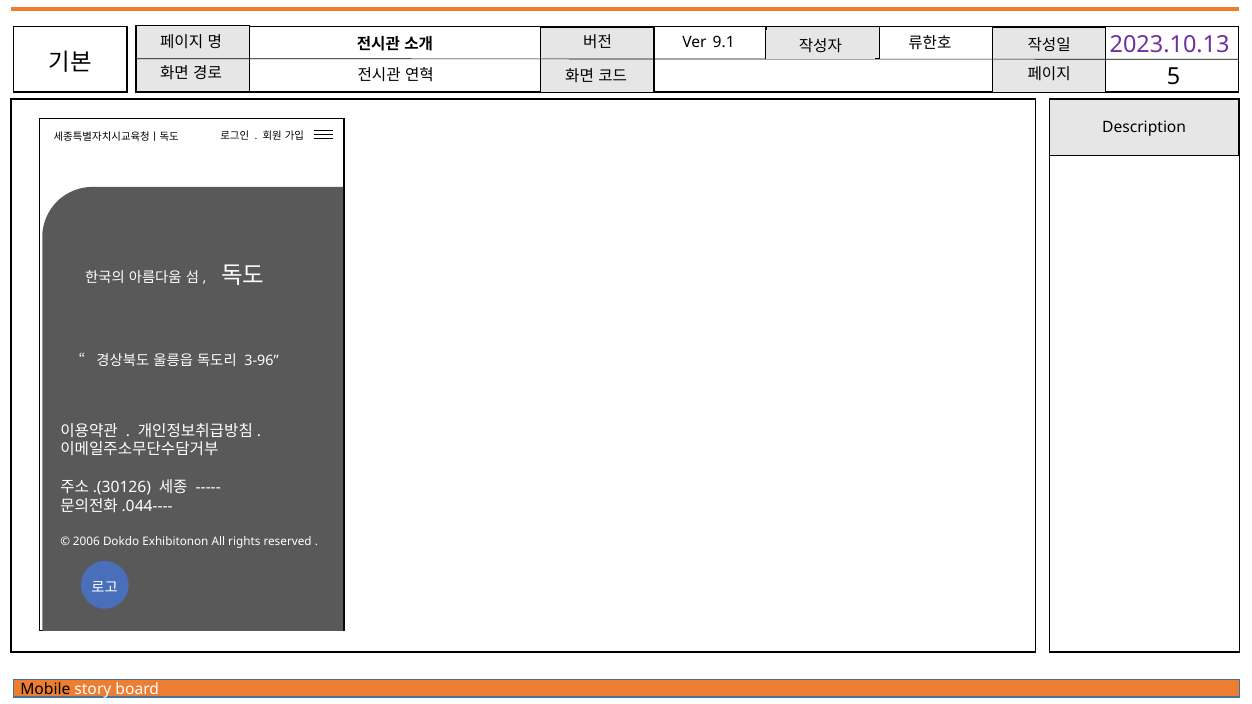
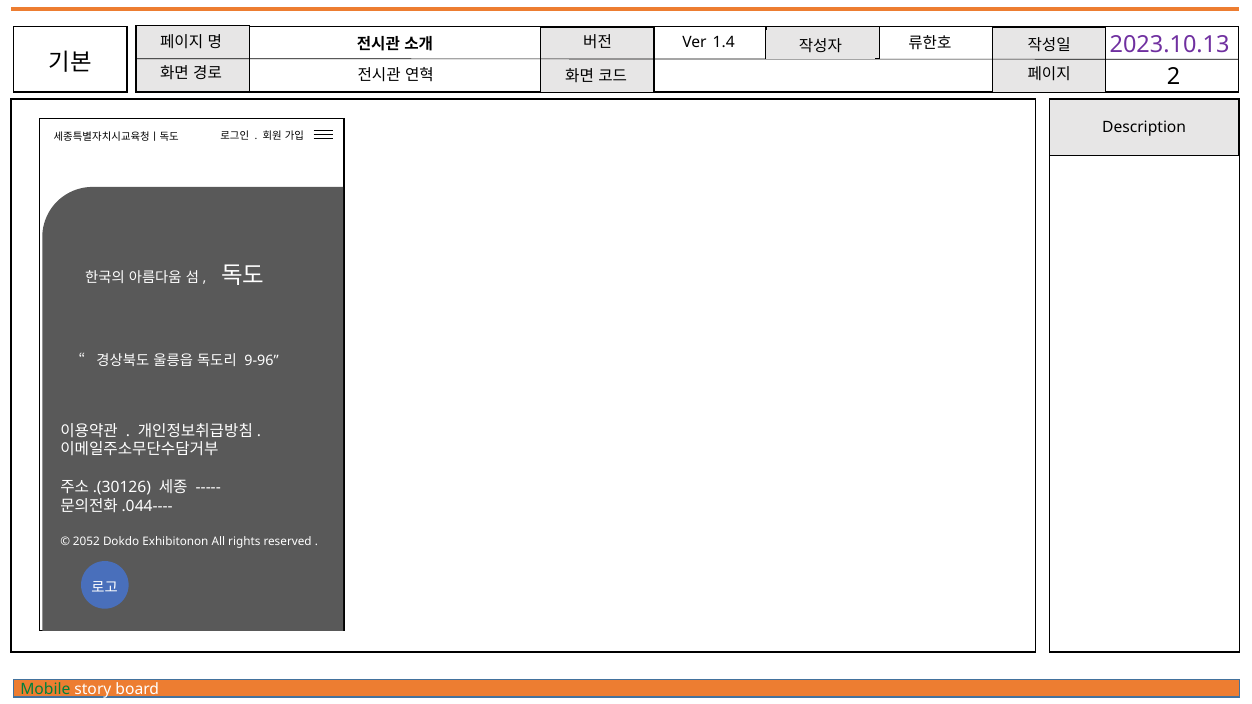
9.1: 9.1 -> 1.4 (724, 43)
5: 5 -> 2 (1174, 77)
3-96: 3-96 -> 9-96 (262, 361)
2006: 2006 -> 2052 (86, 542)
Mobile colour: black -> green (45, 689)
